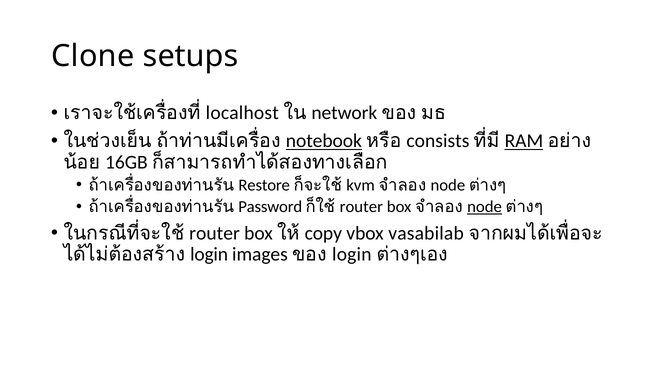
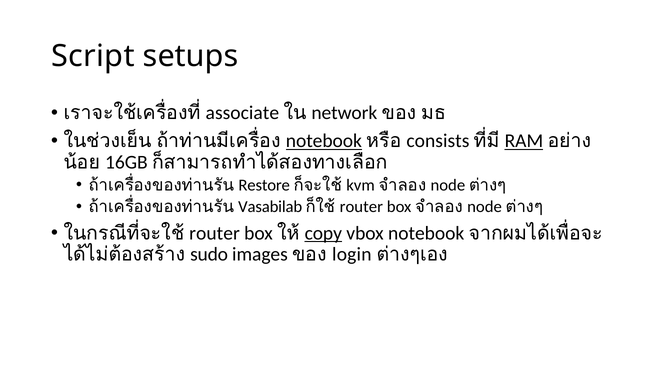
Clone: Clone -> Script (93, 56)
localhost: localhost -> associate (242, 113)
Password: Password -> Vasabilab (270, 207)
node underline: present -> none (485, 207)
copy underline: none -> present (323, 233)
vbox vasabilab: vasabilab -> notebook (426, 233)
login: login -> sudo (209, 254)
